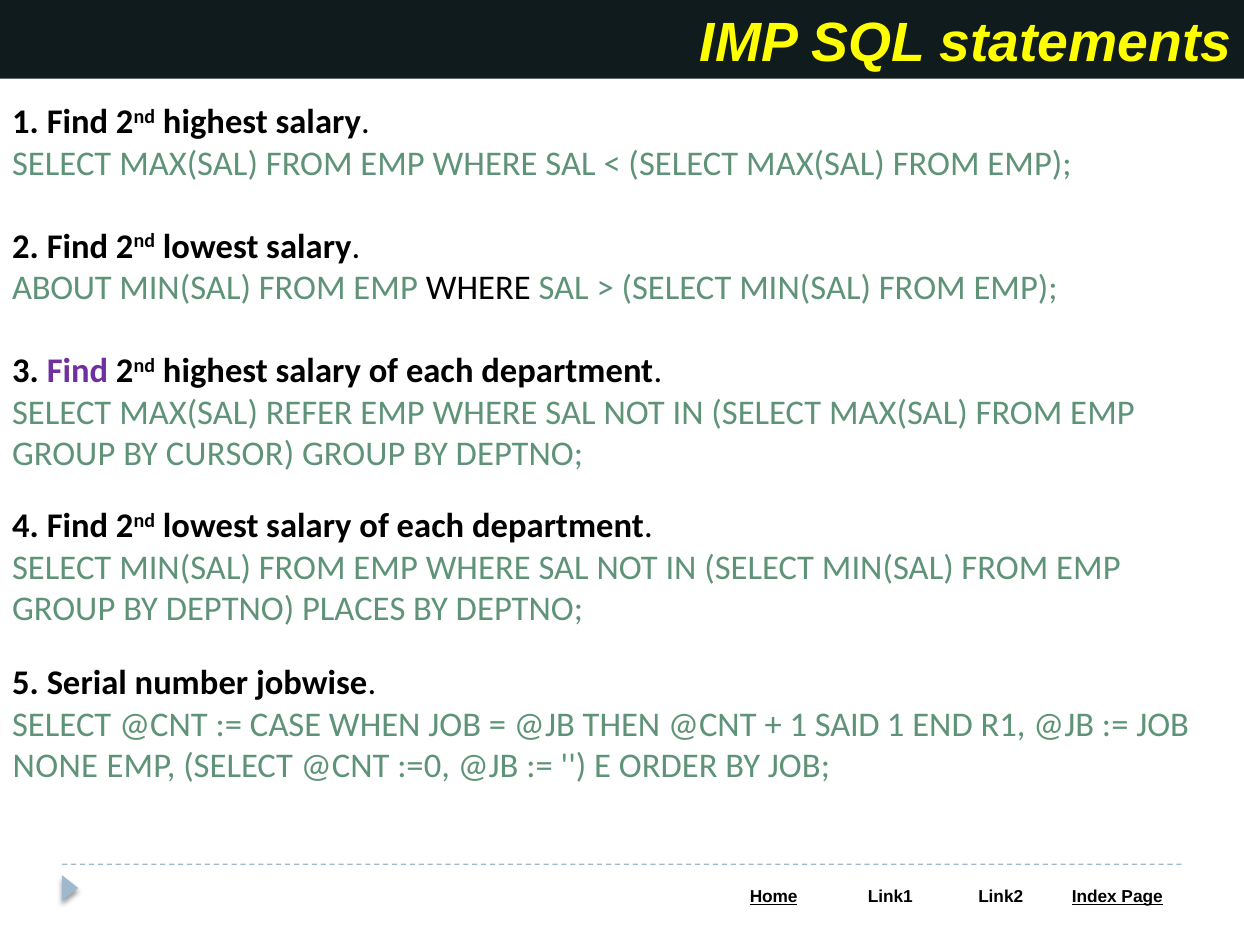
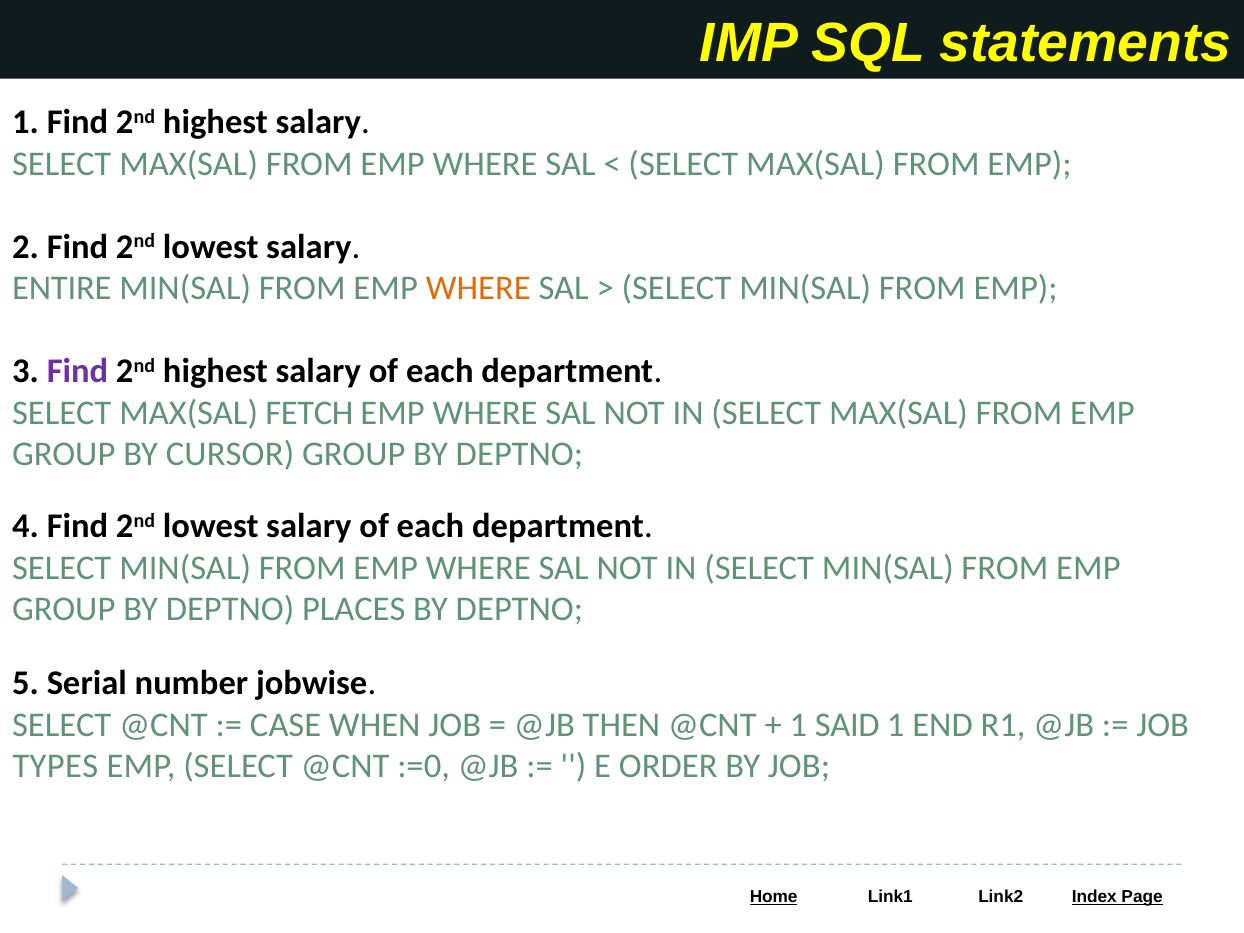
ABOUT: ABOUT -> ENTIRE (62, 288)
WHERE colour: black -> orange (478, 288)
REFER: REFER -> FETCH (309, 413)
NONE: NONE -> TYPES (55, 766)
